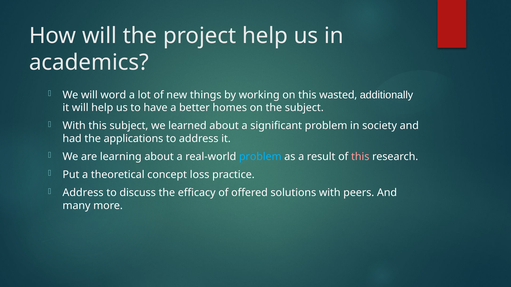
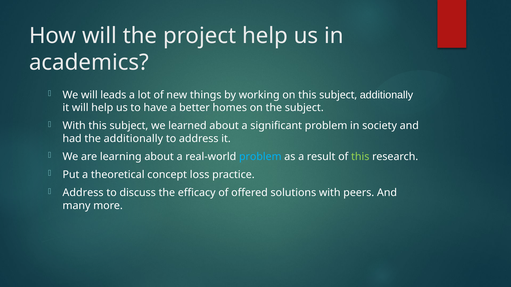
word: word -> leads (113, 95)
on this wasted: wasted -> subject (338, 95)
the applications: applications -> additionally (133, 139)
this colour: pink -> light green (360, 157)
